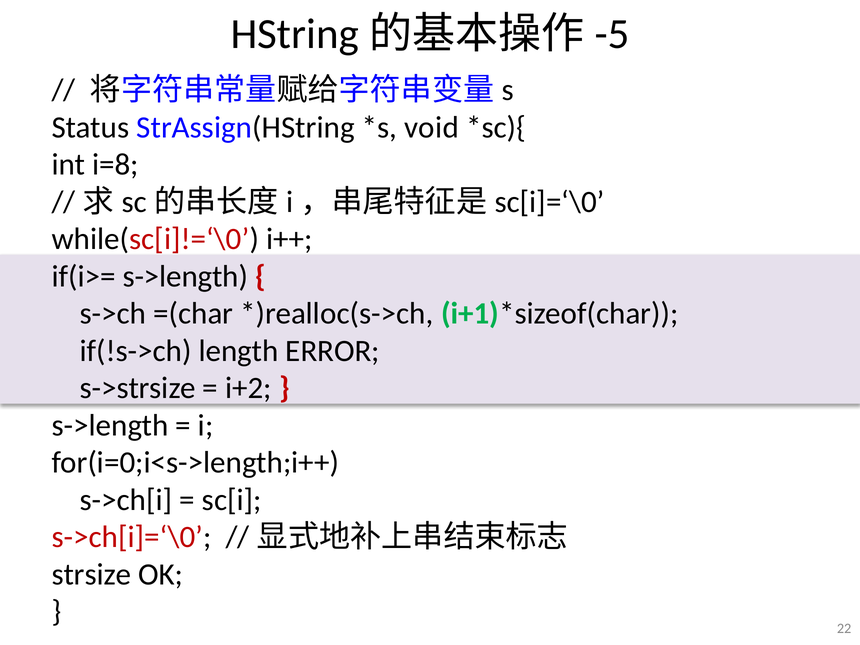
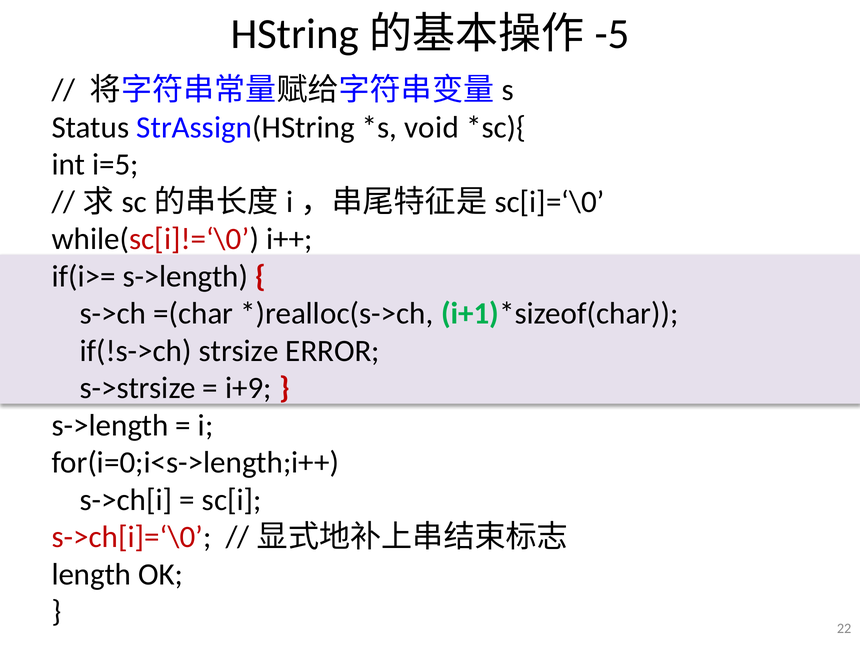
i=8: i=8 -> i=5 (115, 165)
length: length -> strsize (239, 351)
i+2: i+2 -> i+9 (248, 388)
strsize: strsize -> length (91, 574)
